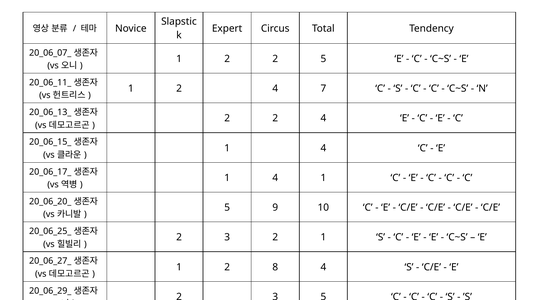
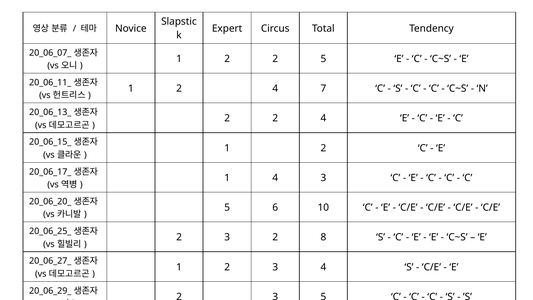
4: 4 -> 2 (323, 148)
4 1: 1 -> 3 (323, 178)
9: 9 -> 6 (275, 207)
3 2 1: 1 -> 8 (323, 237)
1 2 8: 8 -> 3 (275, 267)
